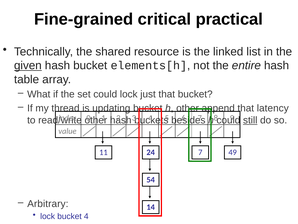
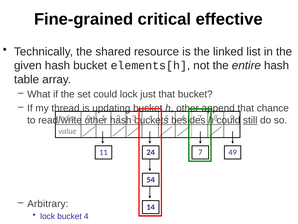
practical: practical -> effective (229, 19)
given underline: present -> none (28, 65)
latency: latency -> chance (273, 108)
